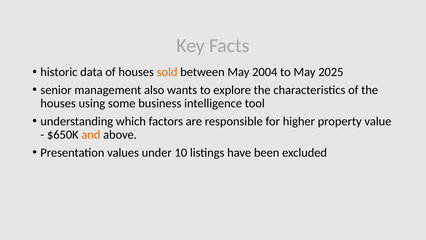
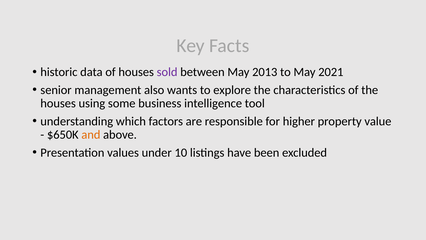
sold colour: orange -> purple (167, 72)
2004: 2004 -> 2013 (265, 72)
2025: 2025 -> 2021 (331, 72)
